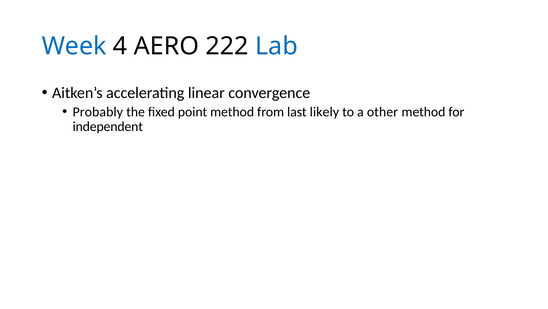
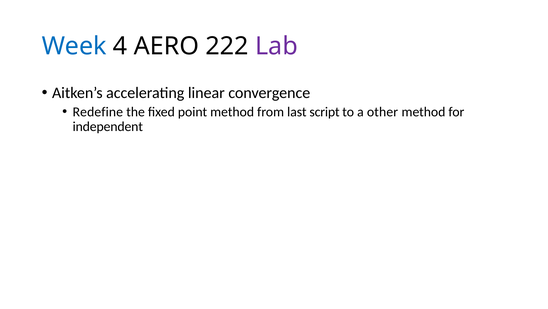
Lab colour: blue -> purple (277, 46)
Probably: Probably -> Redefine (98, 112)
likely: likely -> script (325, 112)
